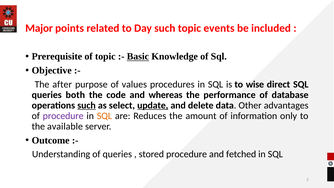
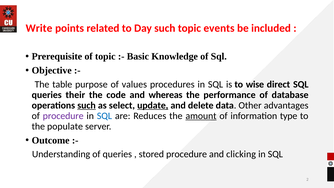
Major: Major -> Write (39, 28)
Basic underline: present -> none (138, 56)
after: after -> table (62, 84)
both: both -> their (75, 95)
SQL colour: orange -> blue (104, 116)
amount underline: none -> present (201, 116)
only: only -> type (289, 116)
available: available -> populate (65, 126)
fetched: fetched -> clicking (241, 154)
